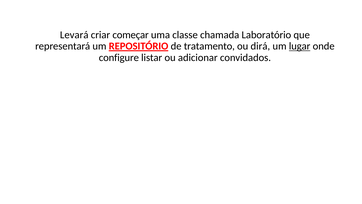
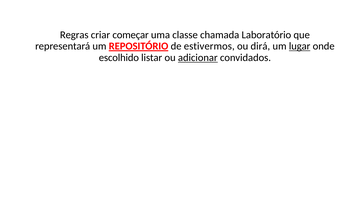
Levará: Levará -> Regras (74, 35)
tratamento: tratamento -> estivermos (209, 46)
configure: configure -> escolhido (119, 58)
adicionar underline: none -> present (198, 58)
